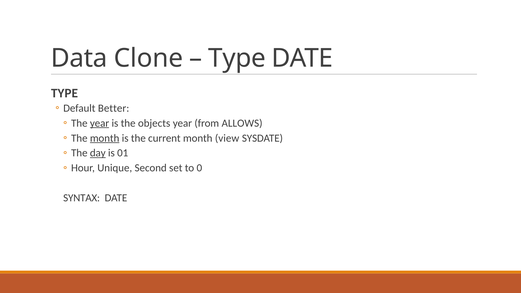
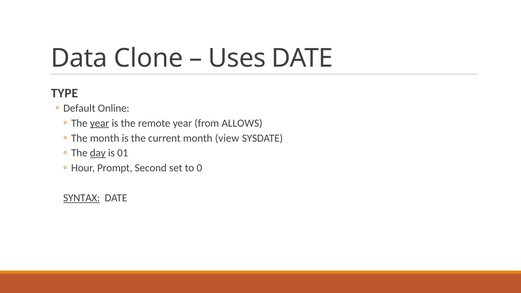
Type: Type -> Uses (237, 58)
Better: Better -> Online (114, 108)
objects: objects -> remote (154, 123)
month underline: present -> none (105, 138)
Unique: Unique -> Prompt (115, 168)
SYNTAX underline: none -> present (82, 198)
